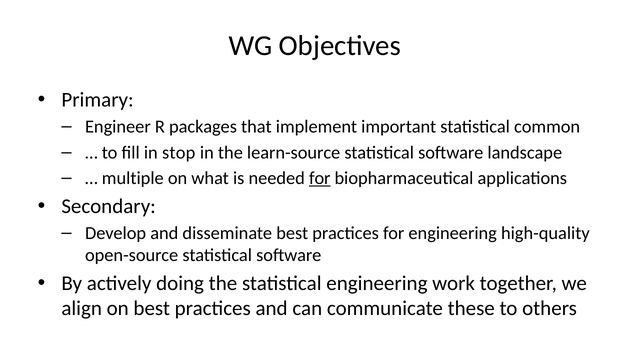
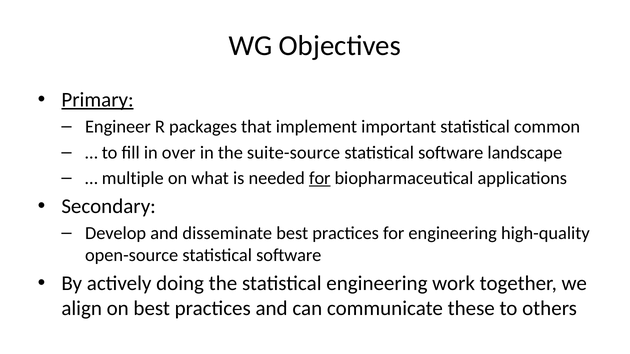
Primary underline: none -> present (98, 100)
stop: stop -> over (179, 153)
learn-source: learn-source -> suite-source (294, 153)
